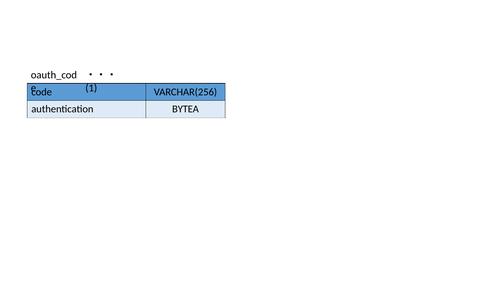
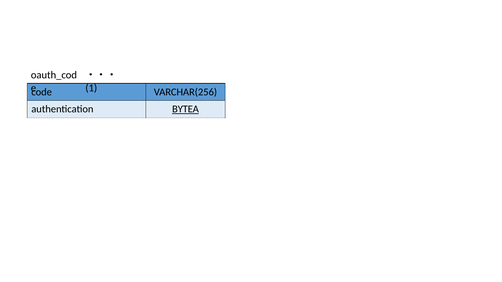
BYTEA underline: none -> present (186, 109)
